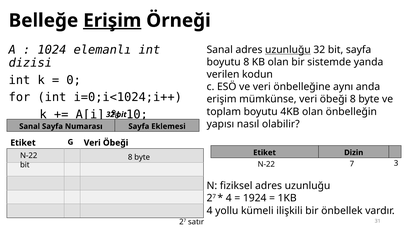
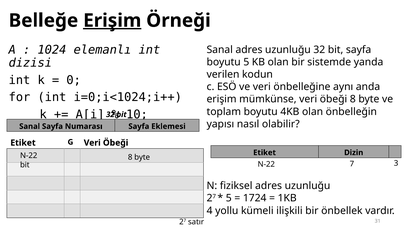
uzunluğu underline: present -> none (288, 50)
boyutu 8: 8 -> 5 (246, 62)
4: 4 -> 5 (229, 198)
1924: 1924 -> 1724 (255, 198)
